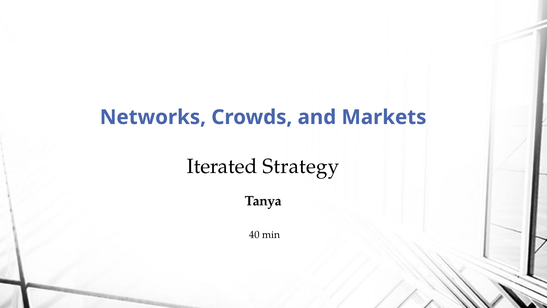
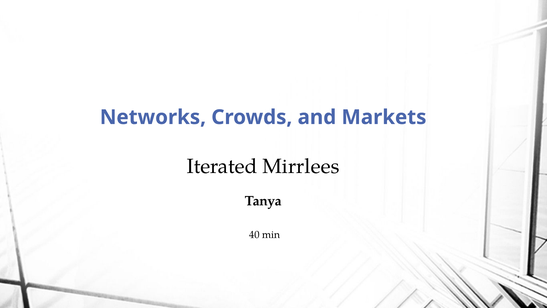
Strategy: Strategy -> Mirrlees (301, 166)
